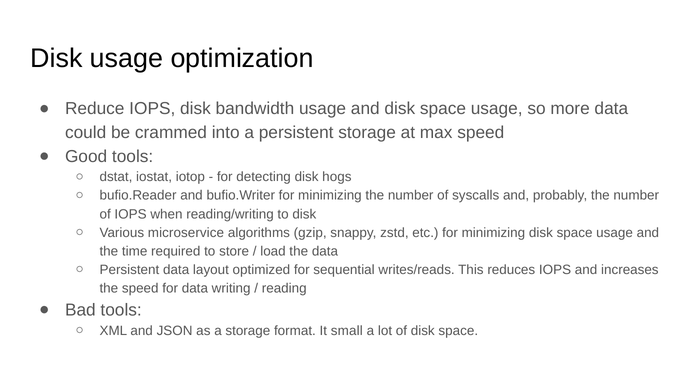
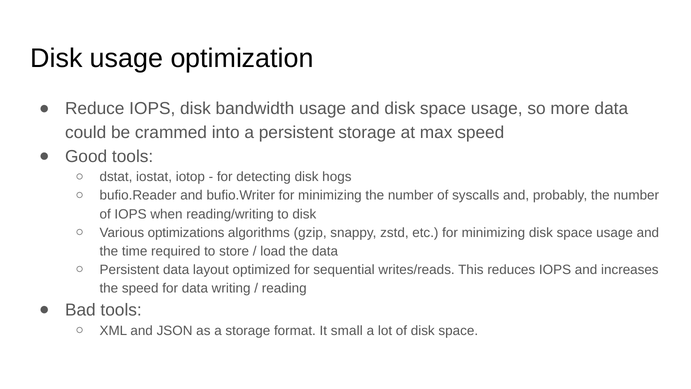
microservice: microservice -> optimizations (186, 232)
